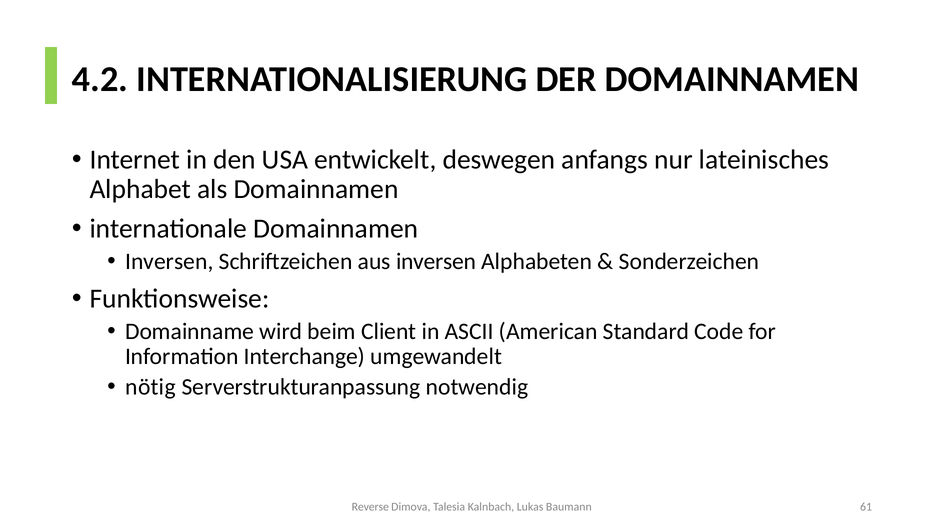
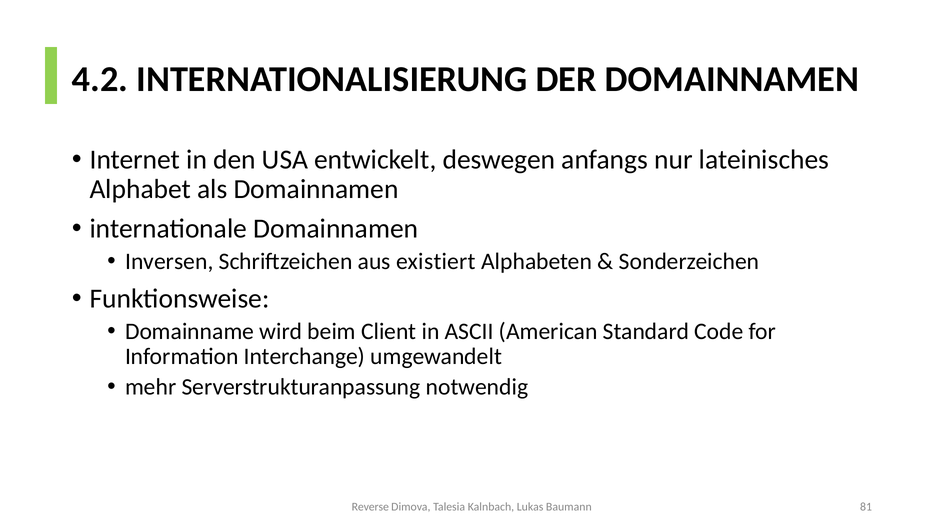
aus inversen: inversen -> existiert (436, 261)
nötig: nötig -> mehr (151, 387)
61: 61 -> 81 (866, 507)
